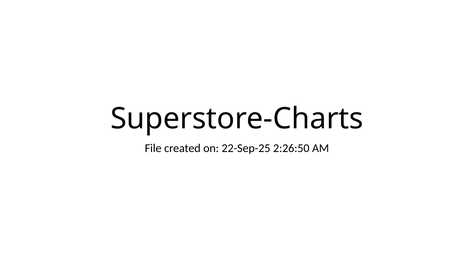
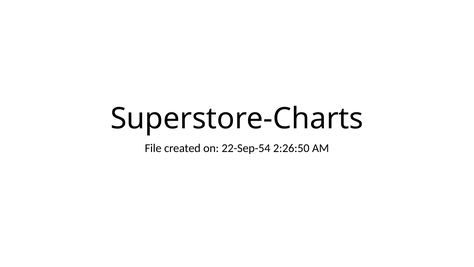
22-Sep-25: 22-Sep-25 -> 22-Sep-54 (246, 148)
